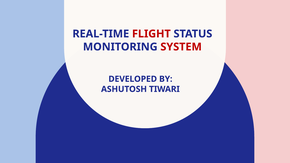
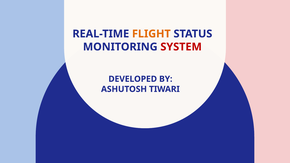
FLIGHT colour: red -> orange (151, 34)
